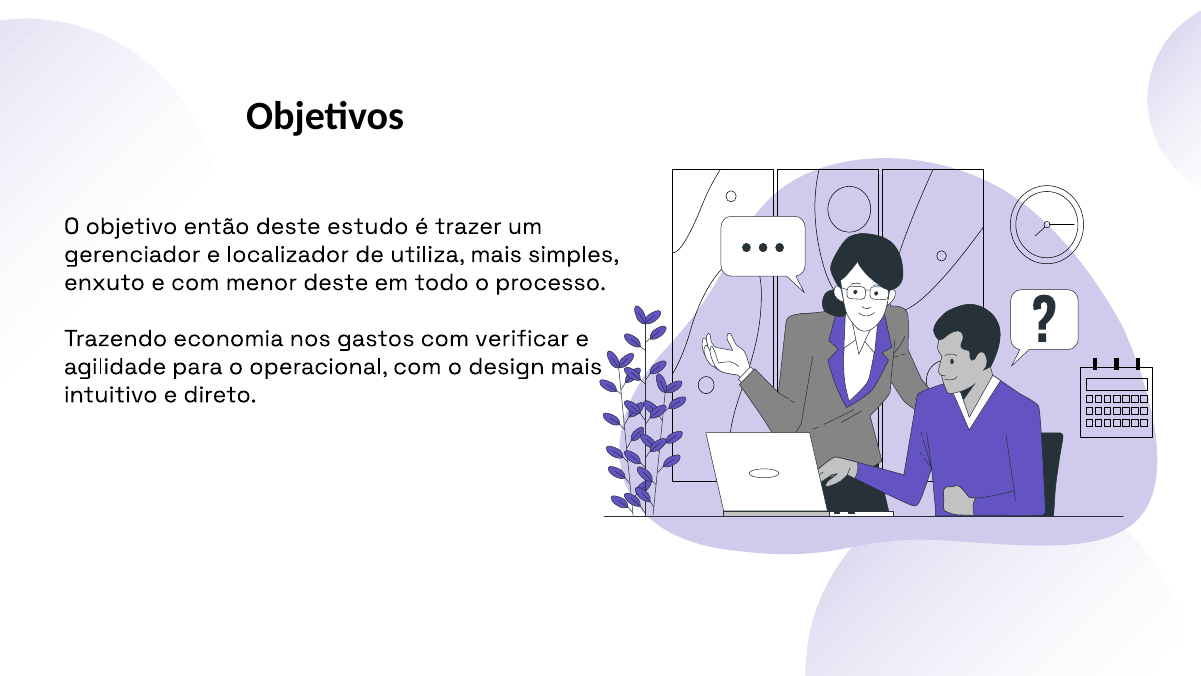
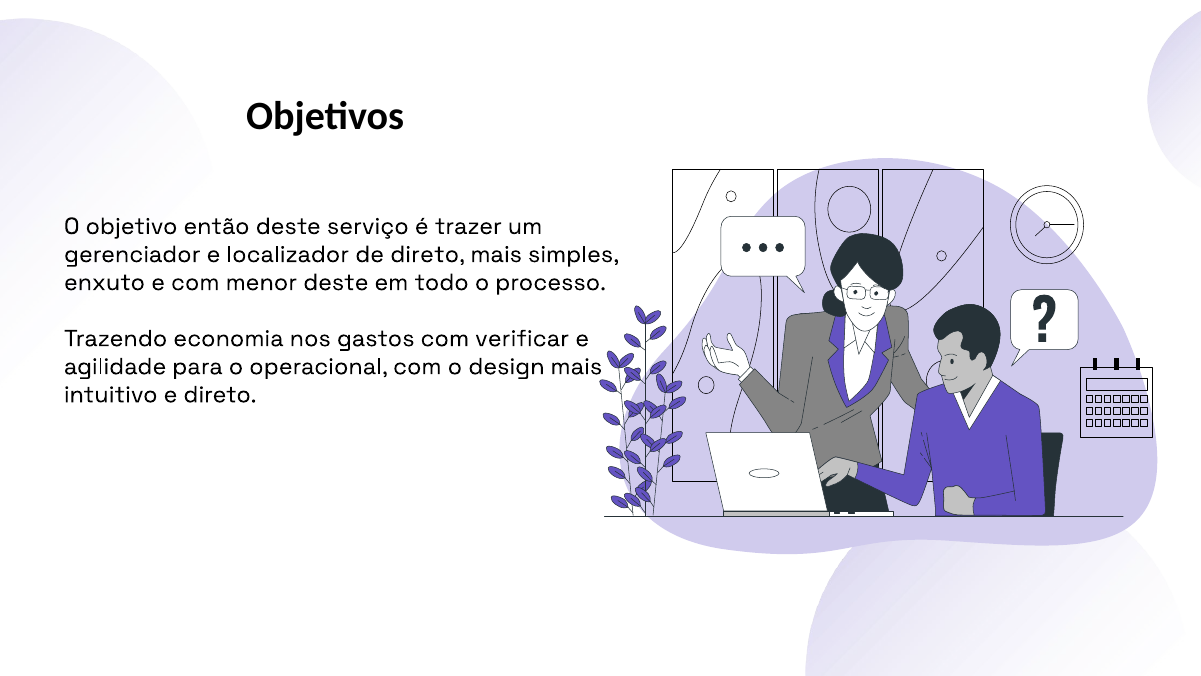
estudo: estudo -> serviço (368, 226)
de utiliza: utiliza -> direto (428, 254)
